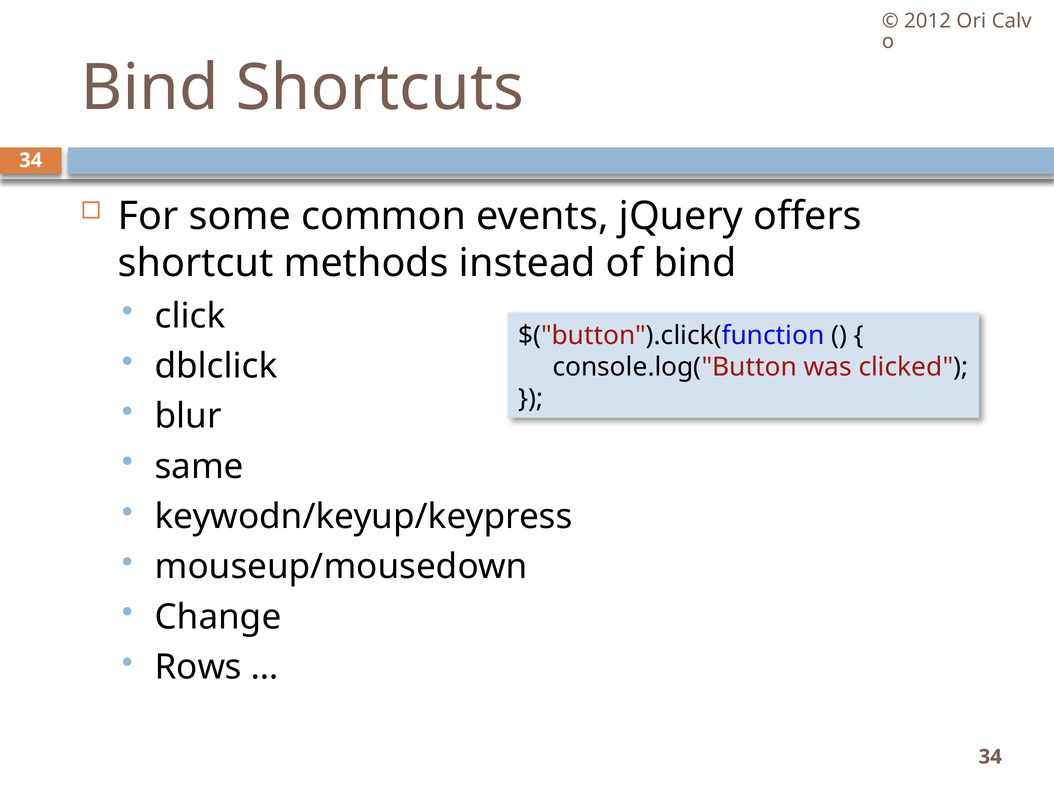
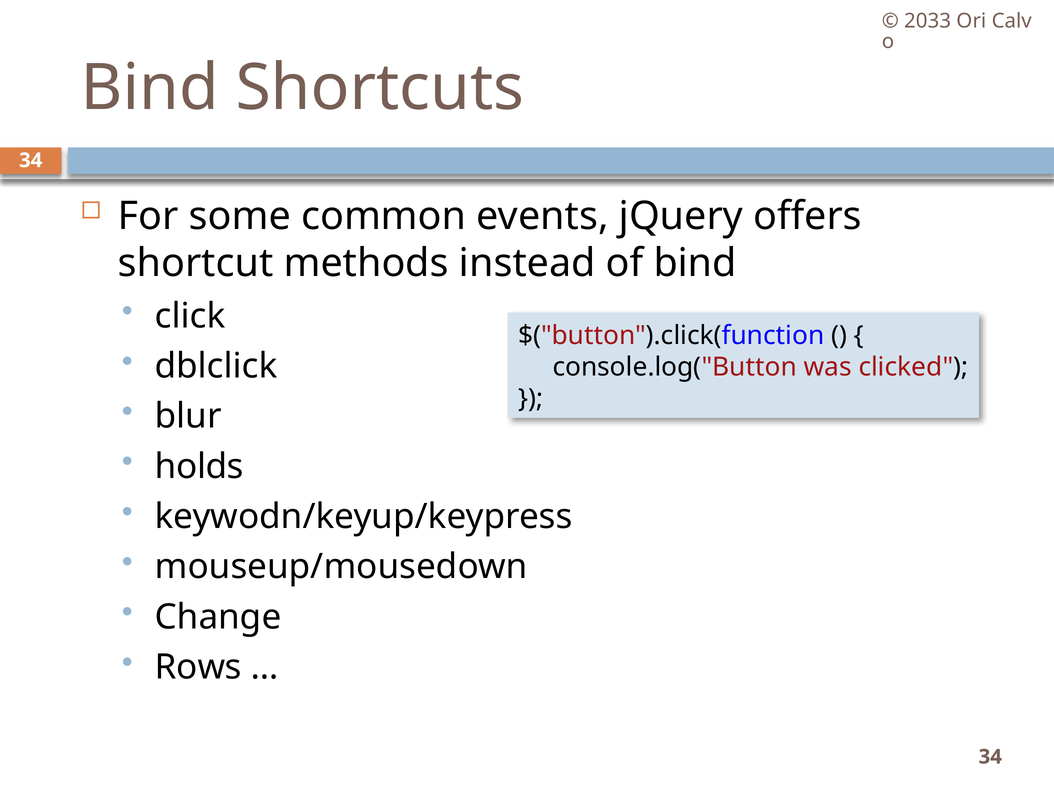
2012: 2012 -> 2033 (928, 21)
same: same -> holds (199, 467)
